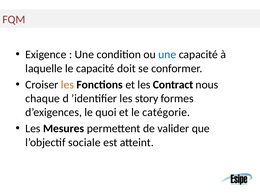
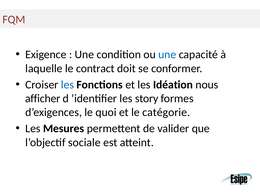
le capacité: capacité -> contract (95, 68)
les colour: orange -> blue (67, 85)
Contract: Contract -> Idéation (173, 85)
chaque: chaque -> afficher (43, 98)
